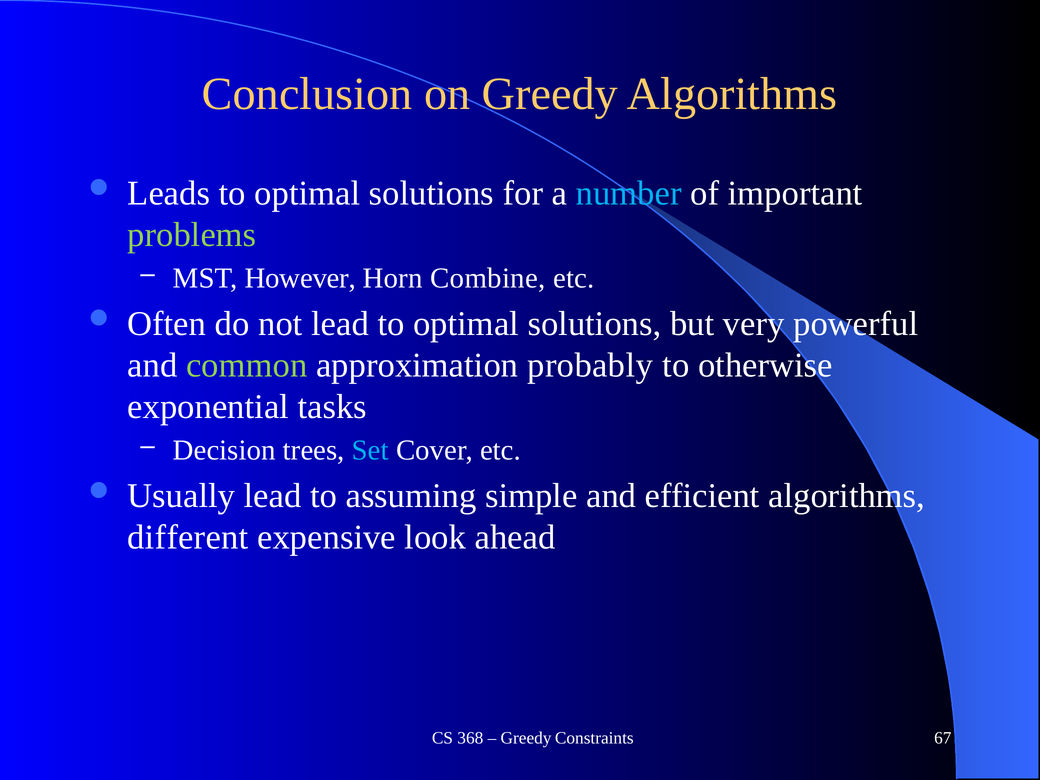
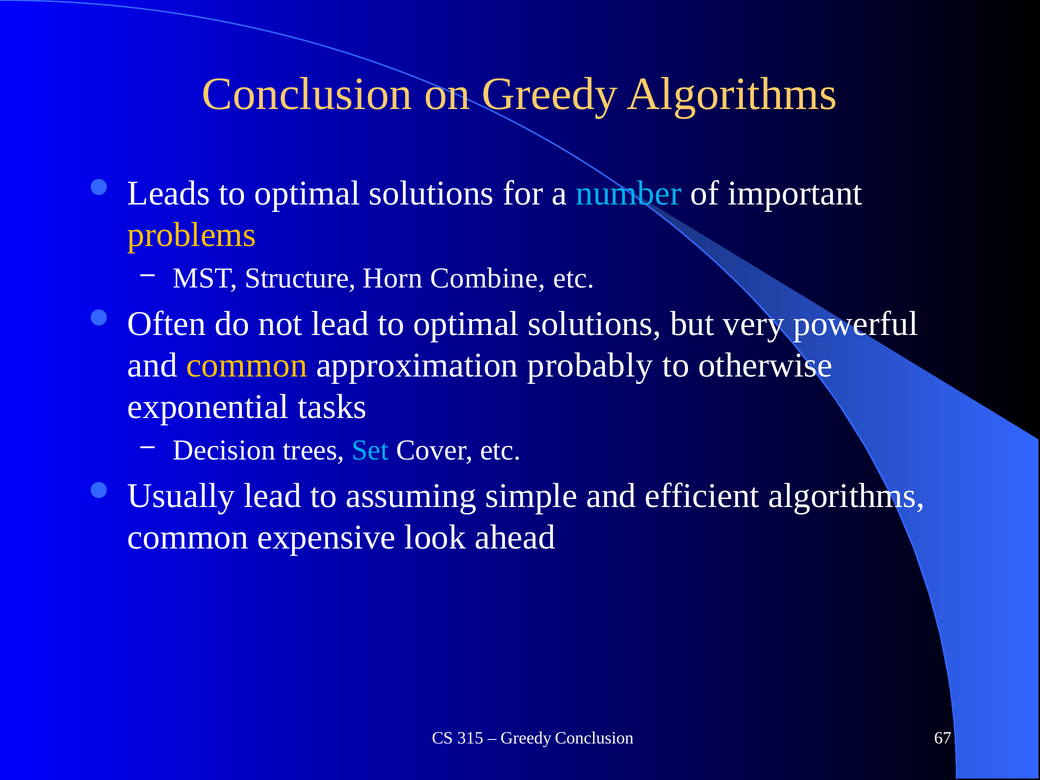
problems colour: light green -> yellow (192, 235)
However: However -> Structure (300, 278)
common colour: light green -> yellow (247, 365)
different: different -> common (188, 537)
368: 368 -> 315 (470, 738)
Greedy Constraints: Constraints -> Conclusion (594, 738)
